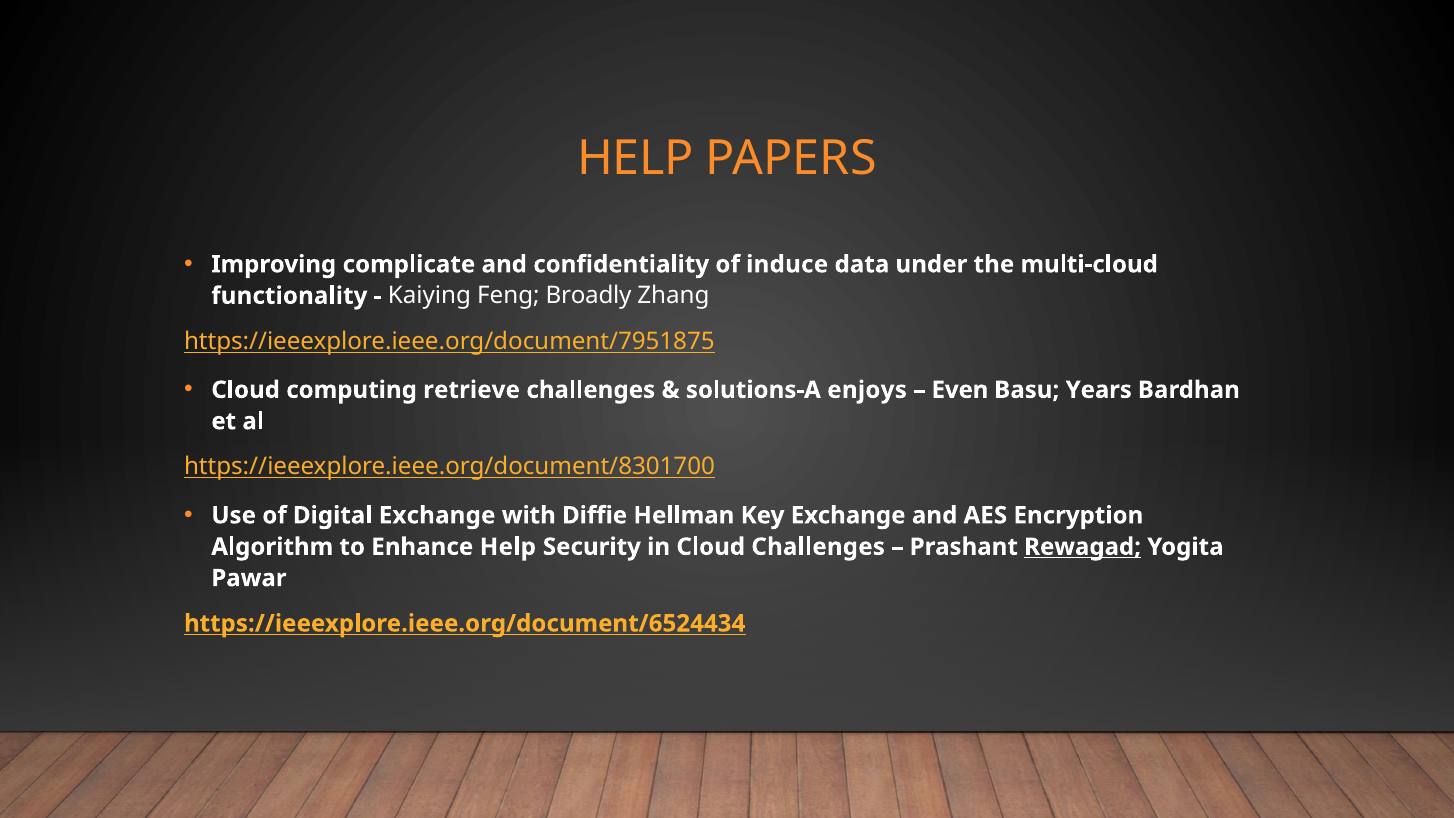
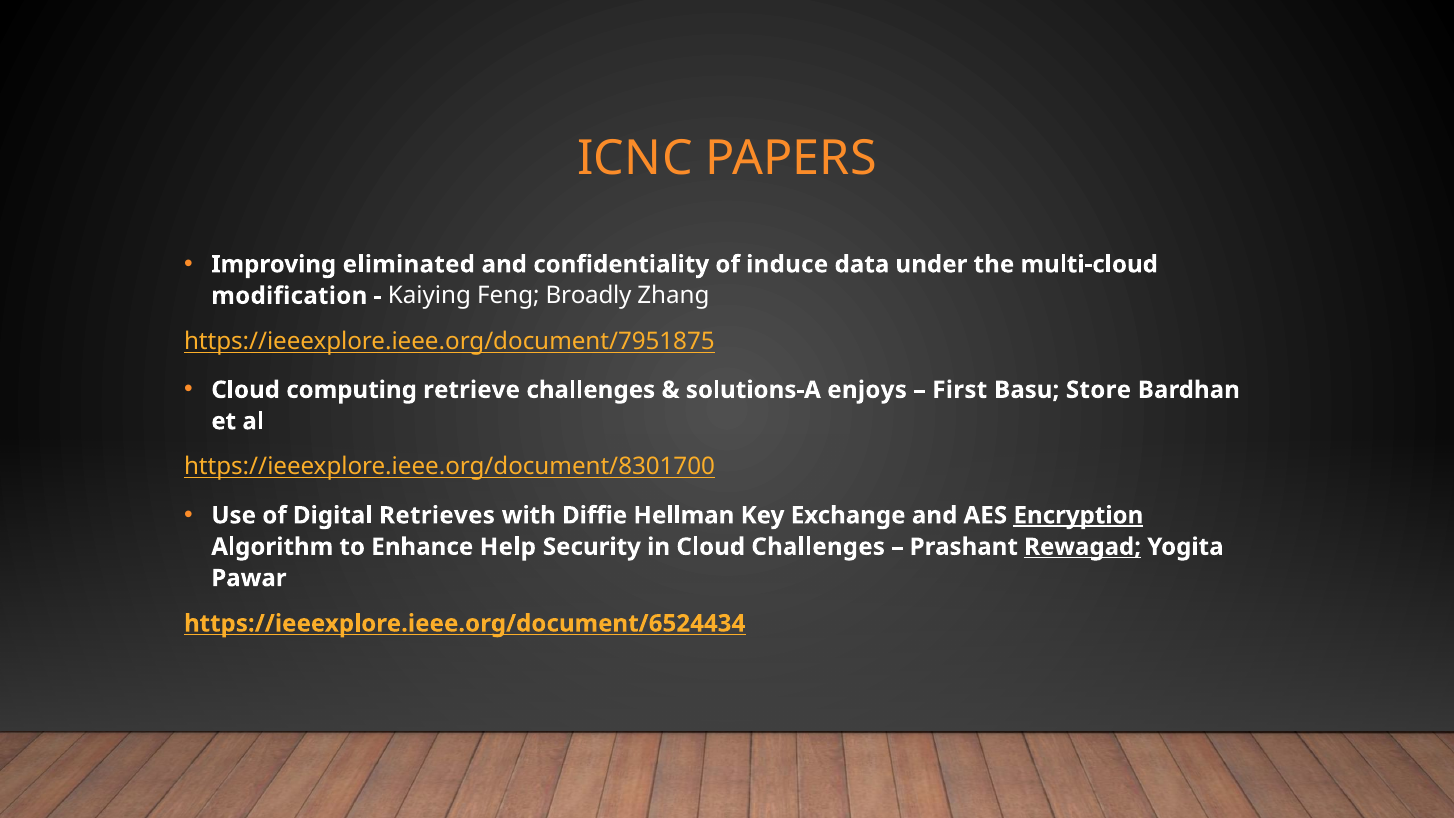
HELP: HELP -> ICNC (635, 158)
complicate: complicate -> eliminated (409, 264)
functionality: functionality -> modification (289, 296)
Even: Even -> First (960, 390)
Years: Years -> Store (1098, 390)
Digital Exchange: Exchange -> Retrieves (437, 515)
Encryption underline: none -> present (1078, 515)
